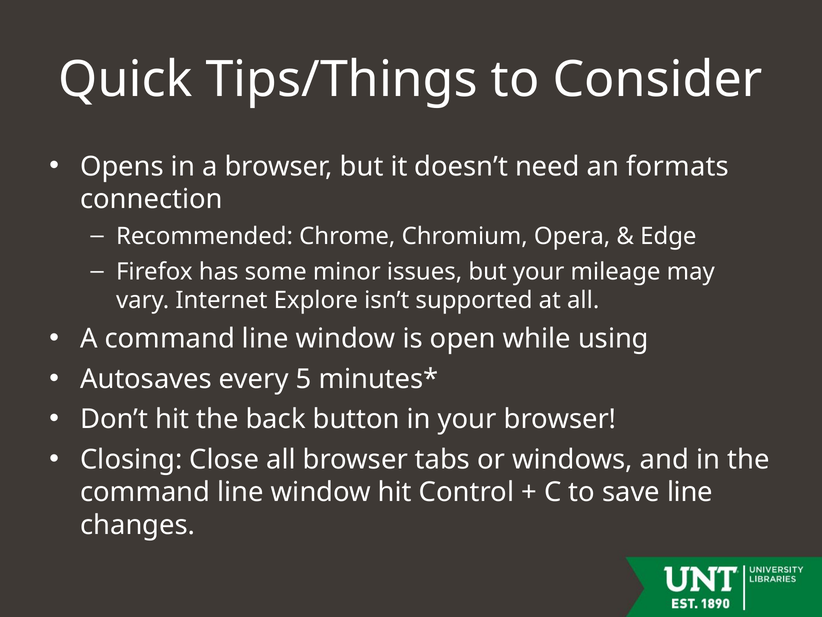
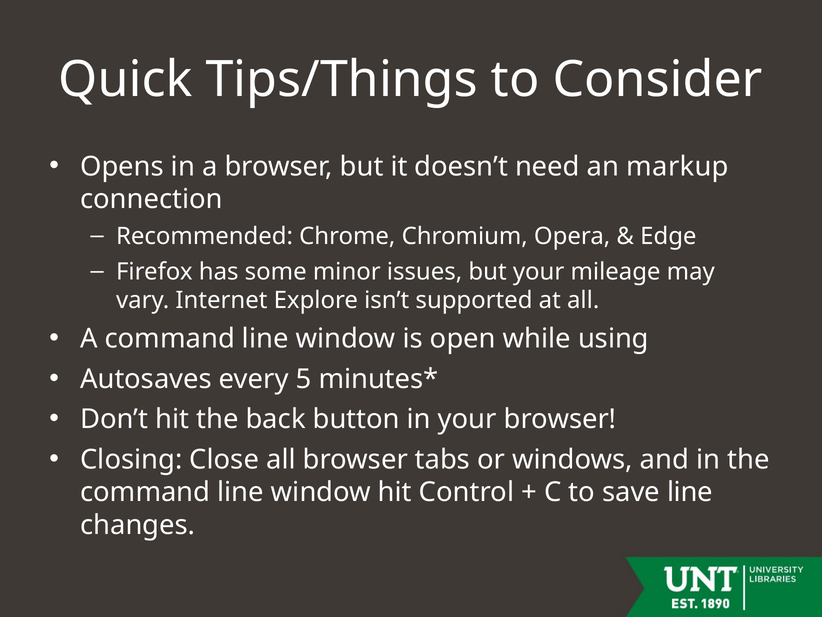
formats: formats -> markup (678, 166)
